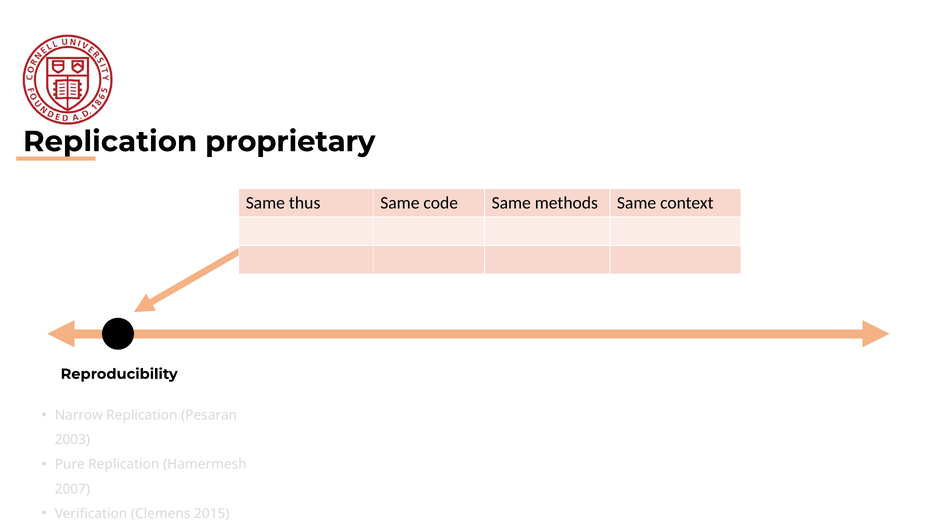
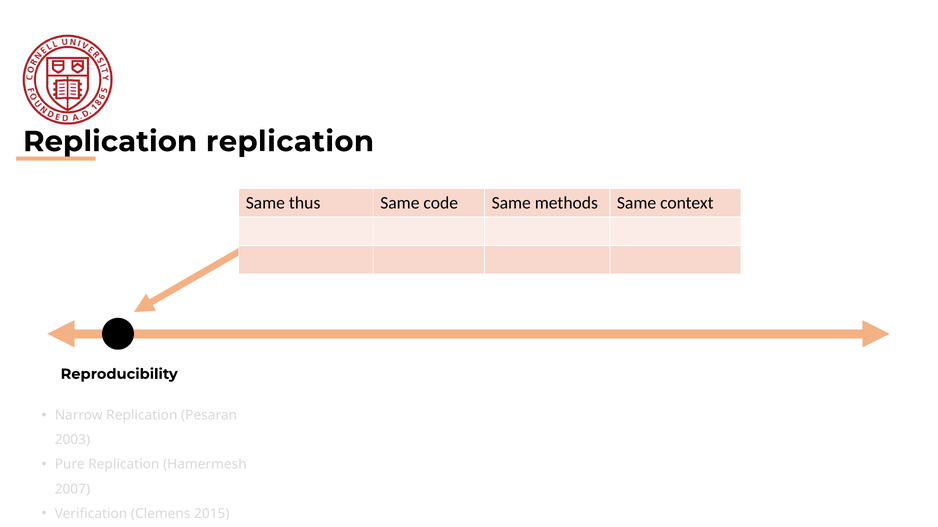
Replication proprietary: proprietary -> replication (290, 142)
